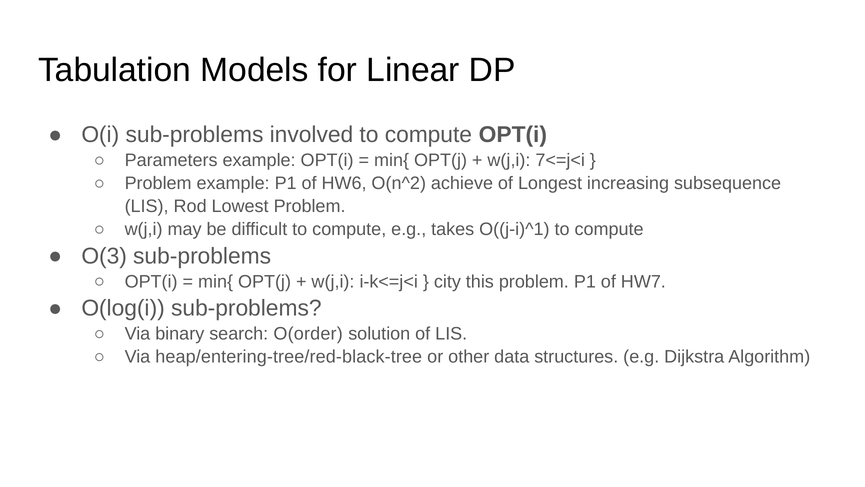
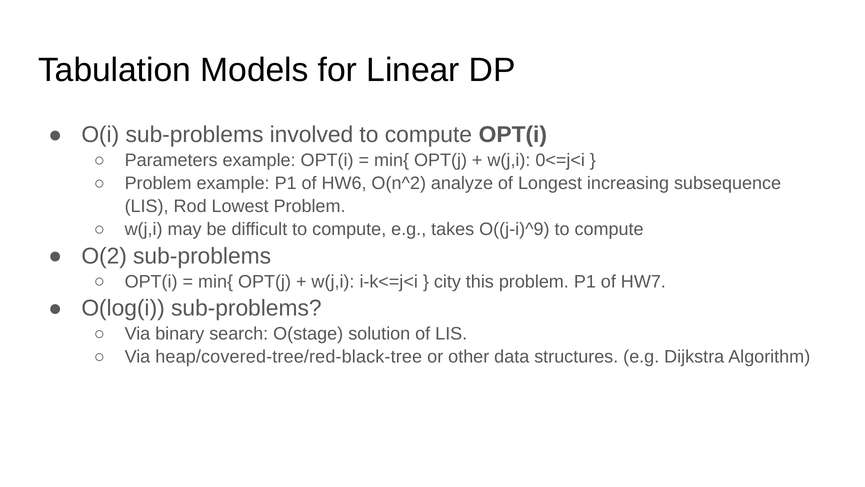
7<=j<i: 7<=j<i -> 0<=j<i (560, 160)
achieve: achieve -> analyze (462, 183)
O((j-i)^1: O((j-i)^1 -> O((j-i)^9 (514, 229)
O(3: O(3 -> O(2 (104, 256)
O(order: O(order -> O(stage (308, 334)
heap/entering-tree/red-black-tree: heap/entering-tree/red-black-tree -> heap/covered-tree/red-black-tree (289, 357)
